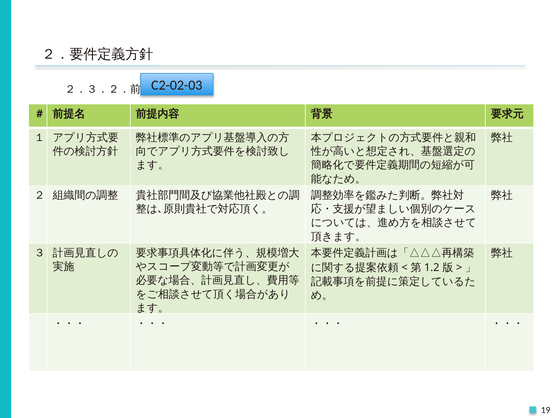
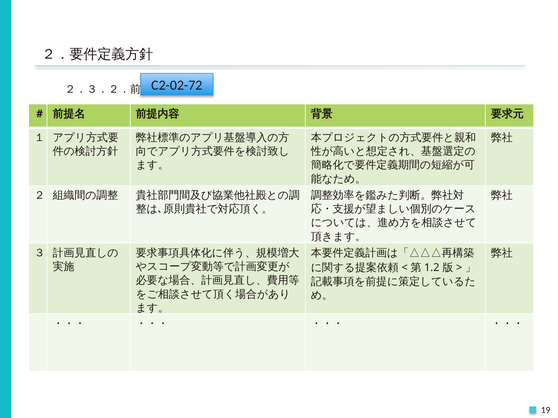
C2-02-03: C2-02-03 -> C2-02-72 (177, 85)
